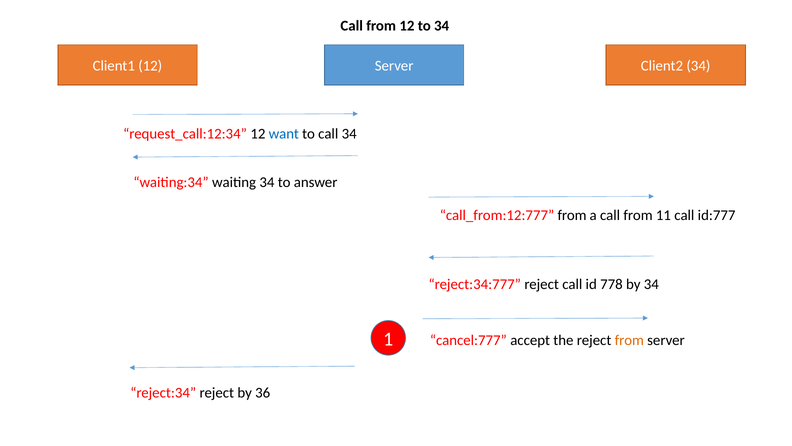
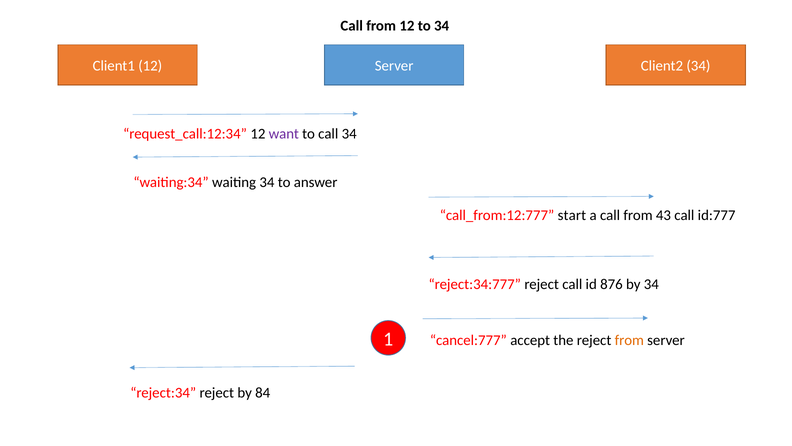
want colour: blue -> purple (284, 134)
call_from:12:777 from: from -> start (572, 215)
11: 11 -> 43 (663, 215)
778: 778 -> 876 (611, 284)
36: 36 -> 84 (263, 392)
